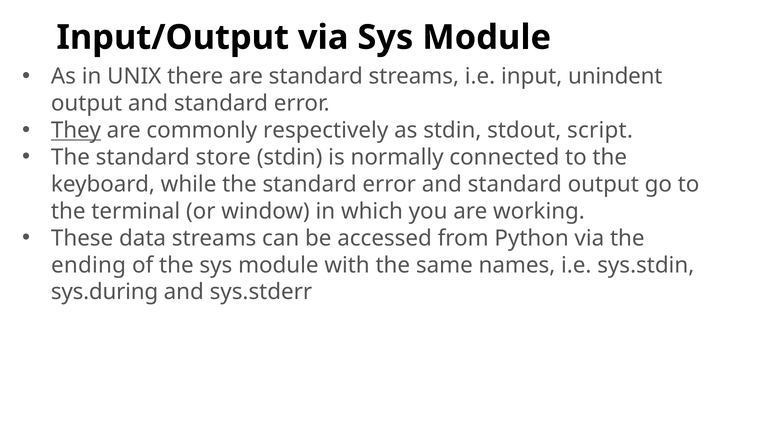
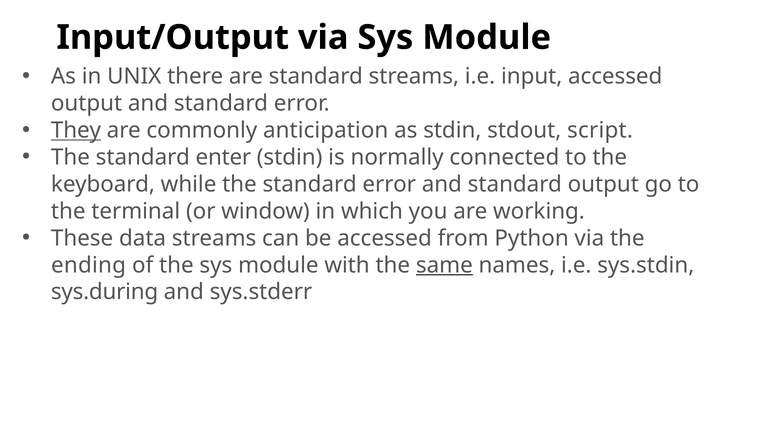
input unindent: unindent -> accessed (615, 76)
respectively: respectively -> anticipation (326, 130)
store: store -> enter (223, 157)
same underline: none -> present (444, 265)
